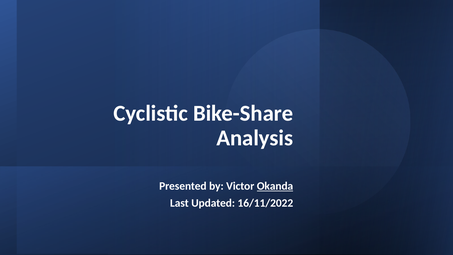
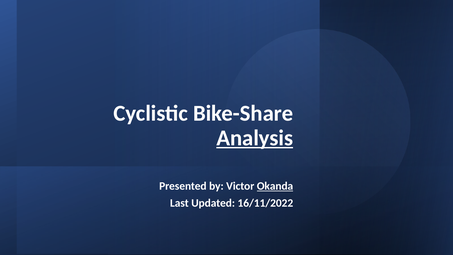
Analysis underline: none -> present (255, 138)
